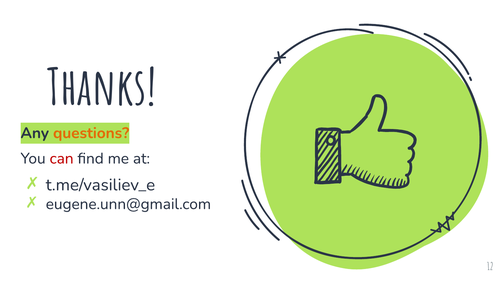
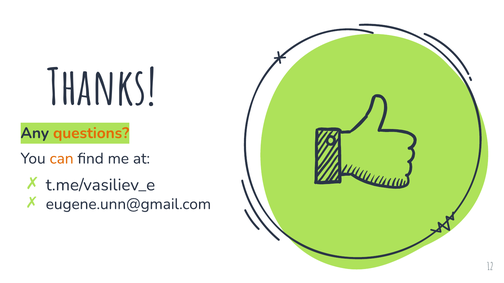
can colour: red -> orange (62, 159)
